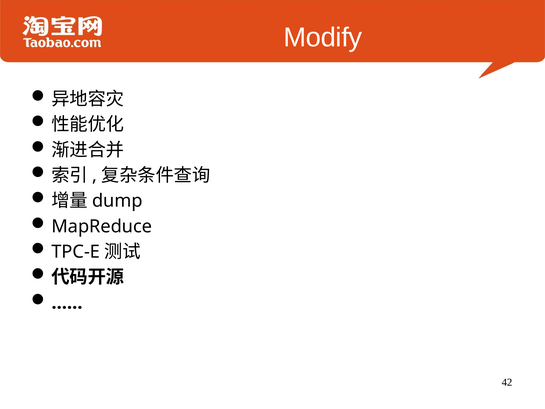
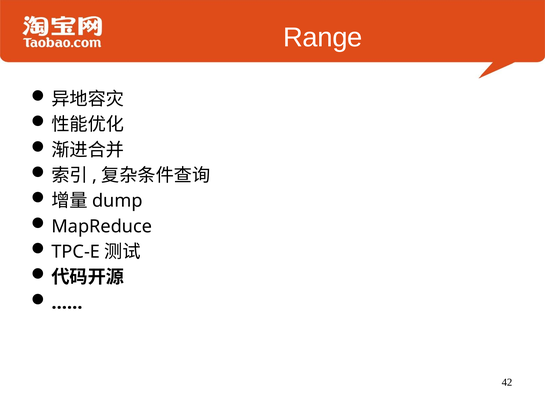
Modify: Modify -> Range (323, 37)
